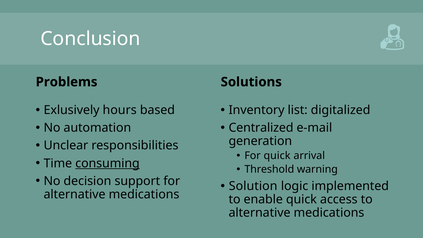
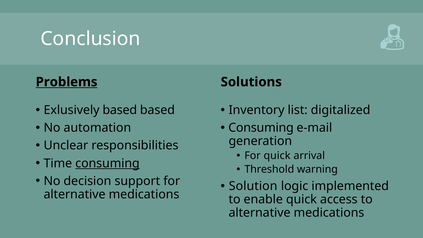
Problems underline: none -> present (67, 82)
Exlusively hours: hours -> based (120, 110)
Centralized: Centralized -> Consuming (261, 128)
